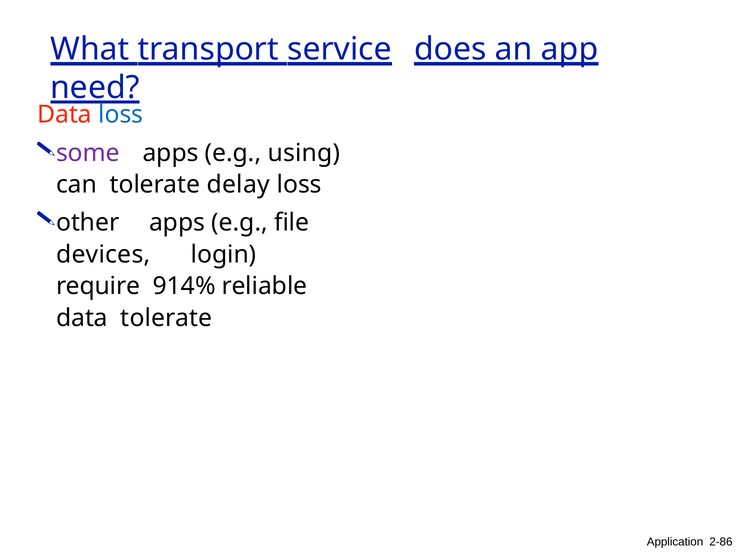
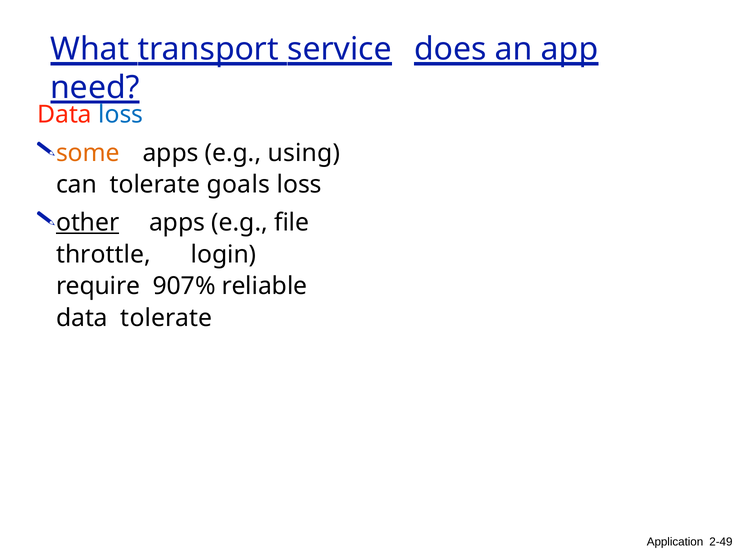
some colour: purple -> orange (88, 153)
delay: delay -> goals (238, 185)
other underline: none -> present (88, 223)
devices: devices -> throttle (103, 255)
914%: 914% -> 907% (184, 287)
2-86: 2-86 -> 2-49 (721, 542)
